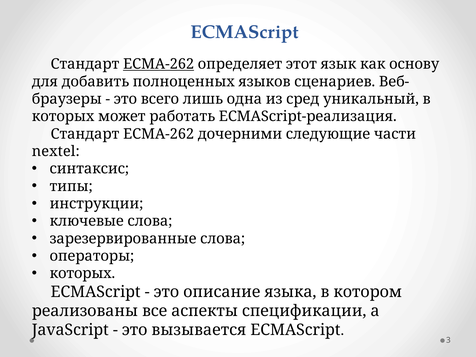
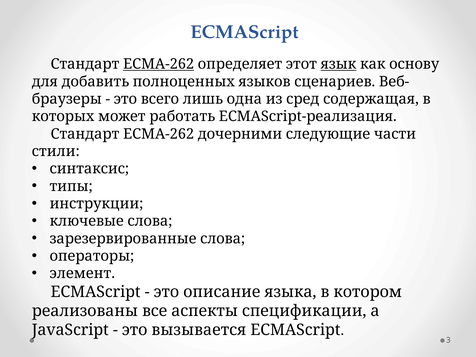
язык underline: none -> present (338, 64)
уникальный: уникальный -> содержащая (371, 99)
nextel: nextel -> стили (56, 151)
которых: которых -> элемент (82, 273)
